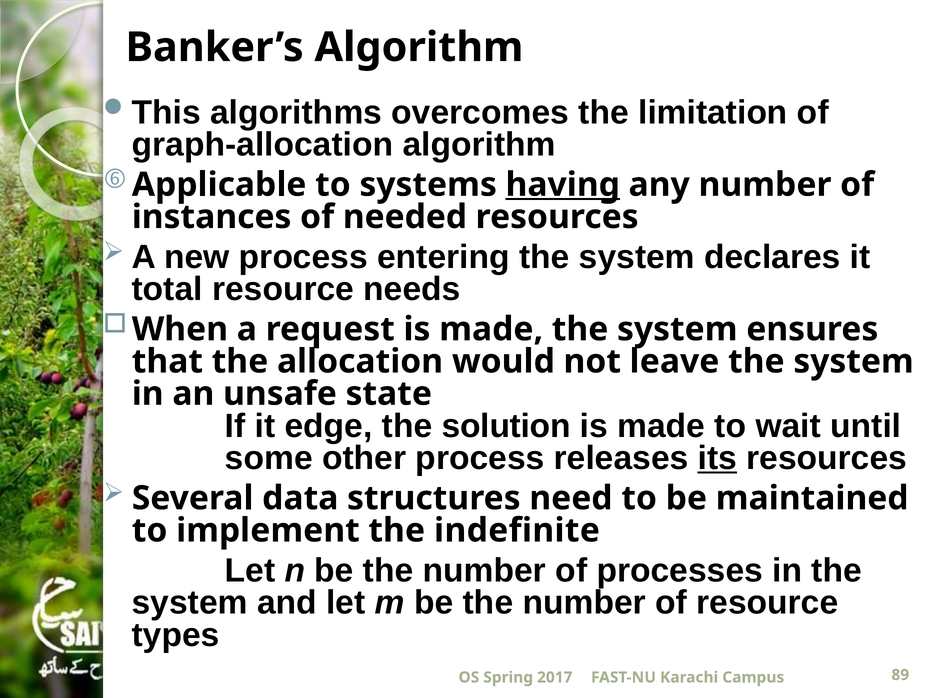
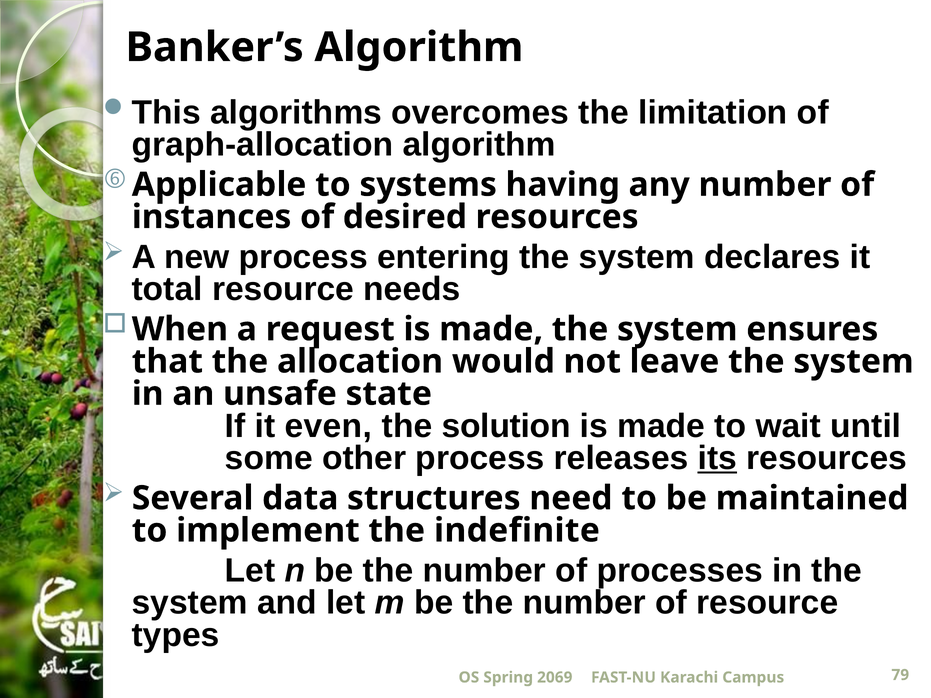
having underline: present -> none (563, 185)
needed: needed -> desired (405, 217)
edge: edge -> even (328, 426)
2017: 2017 -> 2069 (555, 678)
89: 89 -> 79 (900, 675)
